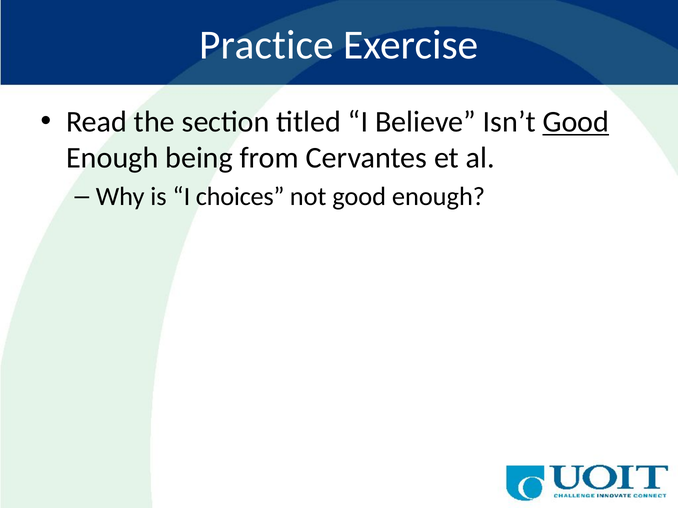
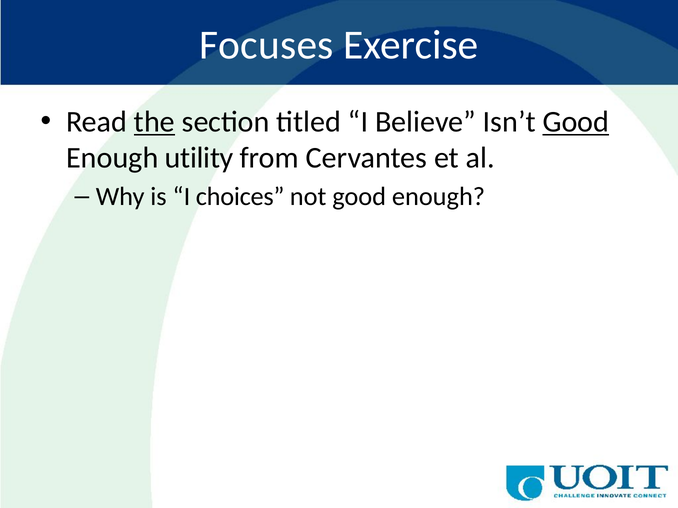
Practice: Practice -> Focuses (266, 45)
the underline: none -> present (154, 122)
being: being -> utility (199, 158)
